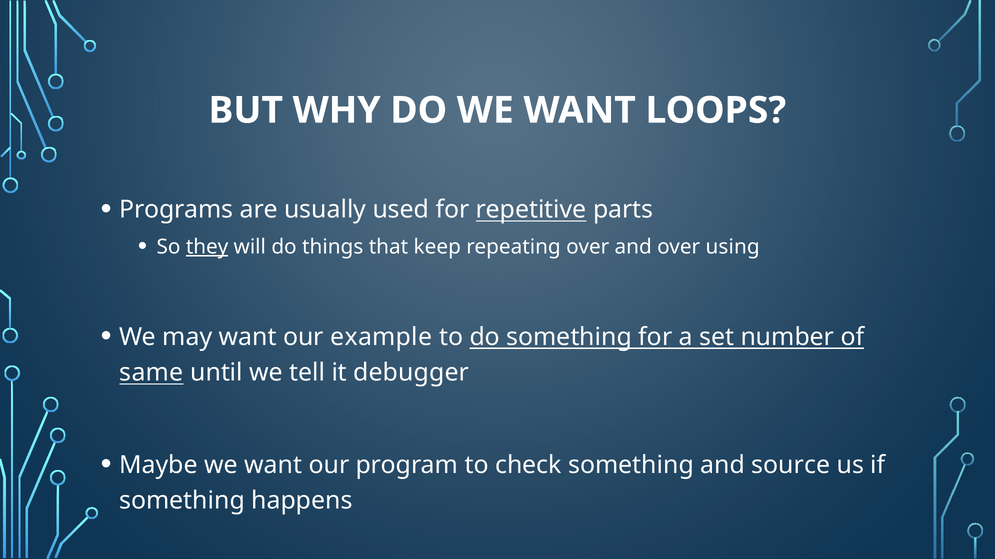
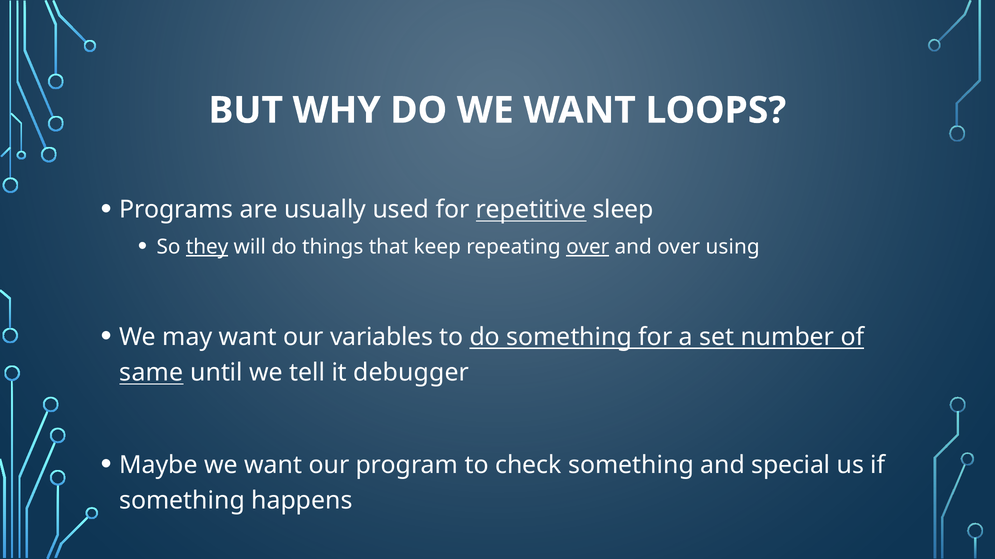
parts: parts -> sleep (623, 210)
over underline: none -> present (588, 247)
example: example -> variables (382, 337)
source: source -> special (791, 466)
